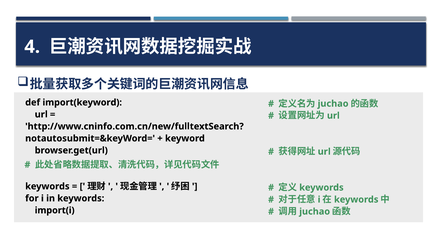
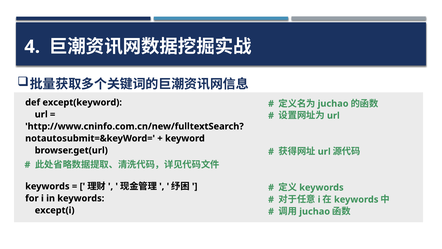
import(keyword: import(keyword -> except(keyword (82, 102)
import(i: import(i -> except(i (55, 210)
